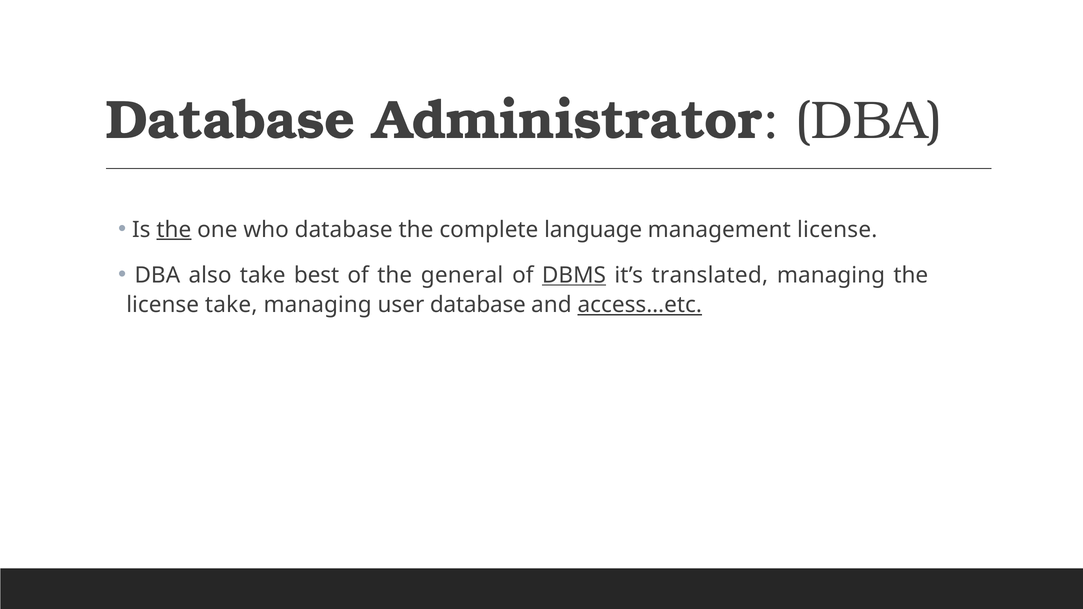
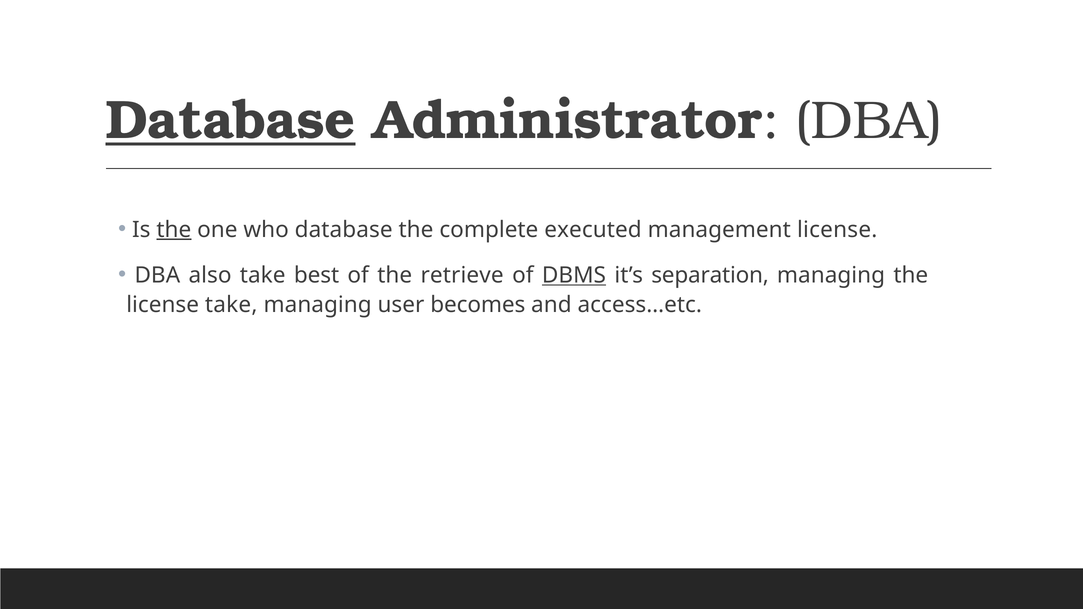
Database underline: none -> present (231, 121)
language: language -> executed (593, 230)
general: general -> retrieve (462, 275)
translated: translated -> separation (710, 275)
user database: database -> becomes (478, 305)
access…etc underline: present -> none (640, 305)
